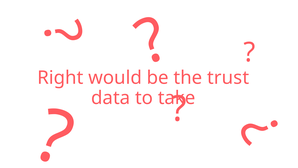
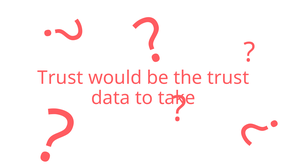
Right: Right -> Trust (60, 78)
